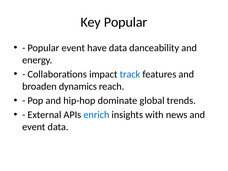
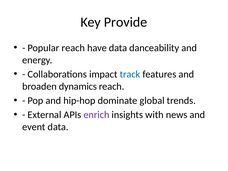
Key Popular: Popular -> Provide (126, 22)
Popular event: event -> reach (73, 48)
enrich colour: blue -> purple (96, 115)
